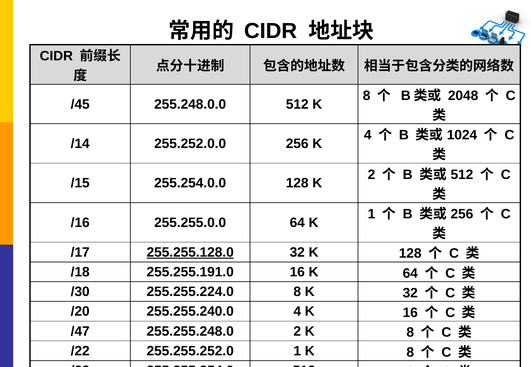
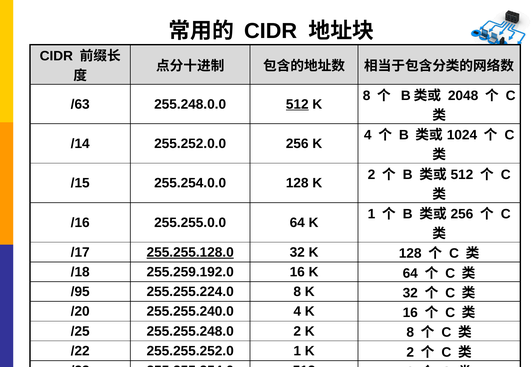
/45: /45 -> /63 (80, 104)
512 underline: none -> present (297, 104)
255.255.191.0: 255.255.191.0 -> 255.259.192.0 (190, 272)
/30: /30 -> /95 (80, 292)
/47: /47 -> /25 (80, 332)
1 K 8: 8 -> 2 (410, 353)
